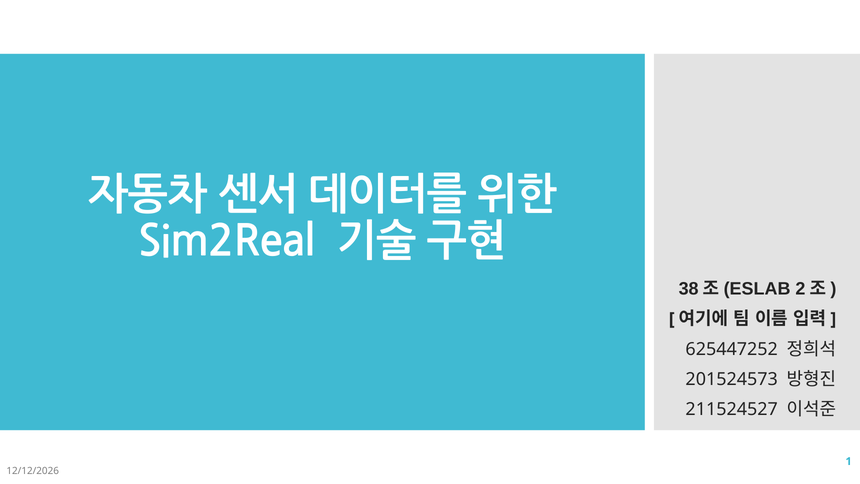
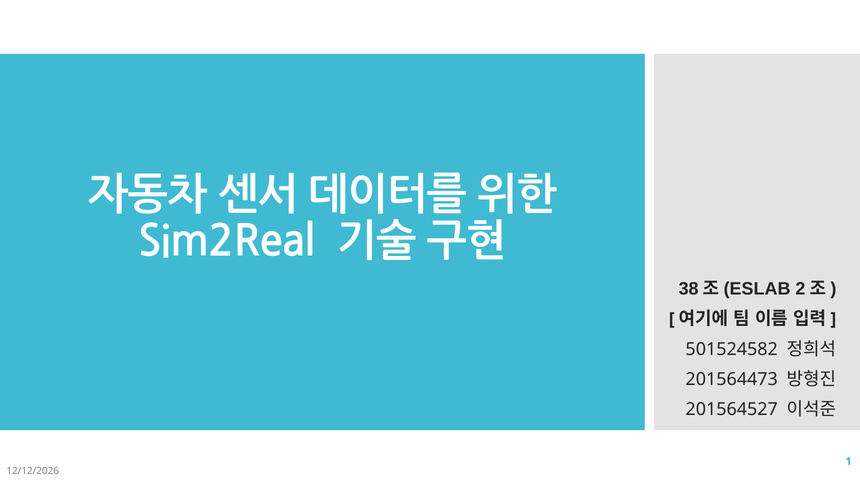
625447252: 625447252 -> 501524582 (732, 349)
201524573: 201524573 -> 201564473 (732, 379)
211524527: 211524527 -> 201564527 (732, 409)
